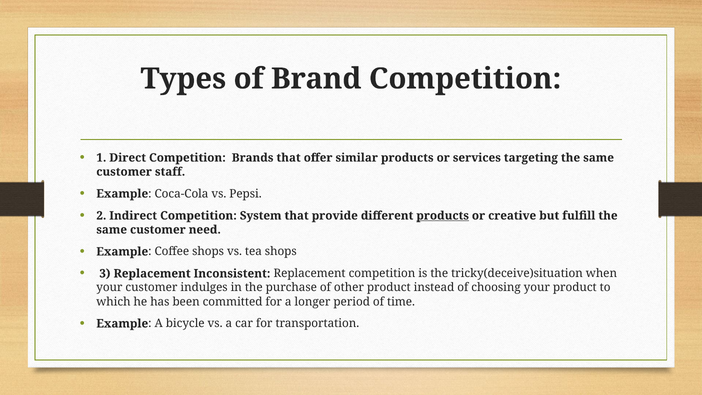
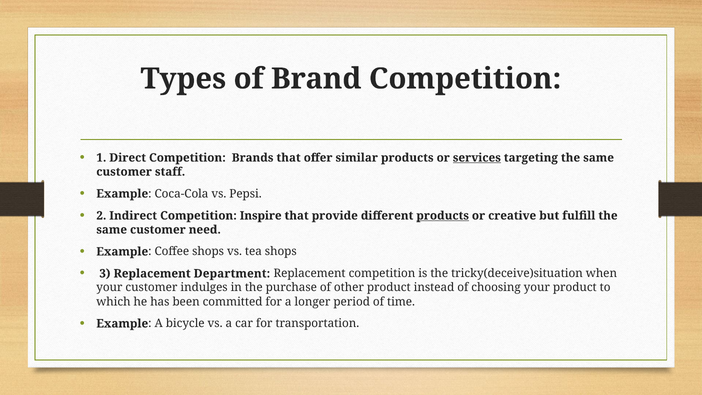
services underline: none -> present (477, 158)
System: System -> Inspire (261, 216)
Inconsistent: Inconsistent -> Department (232, 273)
